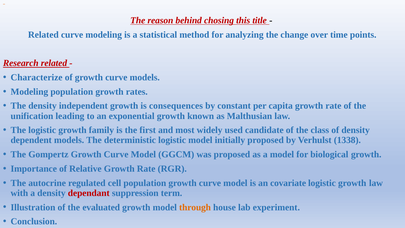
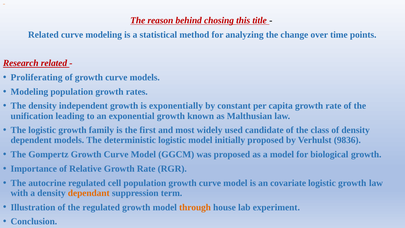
Characterize: Characterize -> Proliferating (37, 77)
consequences: consequences -> exponentially (176, 106)
1338: 1338 -> 9836 (347, 140)
dependant colour: red -> orange (89, 193)
the evaluated: evaluated -> regulated (101, 207)
